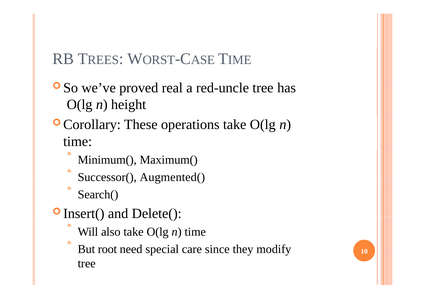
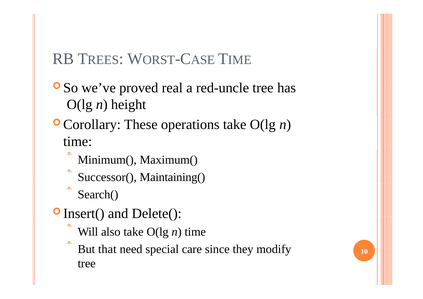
Augmented(: Augmented( -> Maintaining( (172, 177)
root: root -> that (107, 249)
